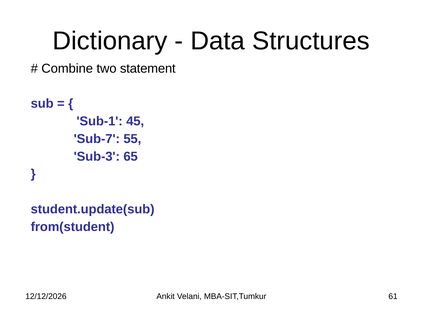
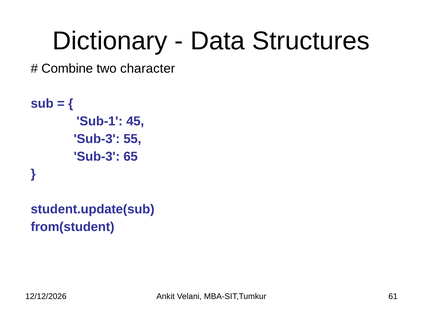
statement: statement -> character (148, 68)
Sub-7: Sub-7 -> Sub-3 (97, 139)
